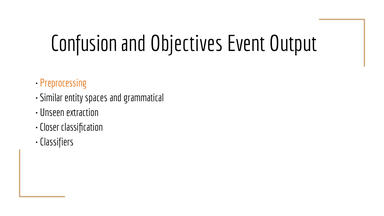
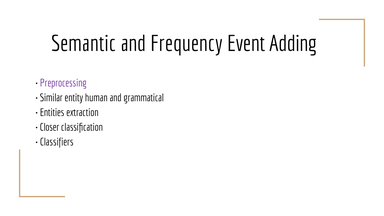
Confusion: Confusion -> Semantic (84, 44)
Objectives: Objectives -> Frequency (186, 44)
Output: Output -> Adding (293, 44)
Preprocessing colour: orange -> purple (63, 83)
spaces: spaces -> human (96, 98)
Unseen: Unseen -> Entities (52, 113)
